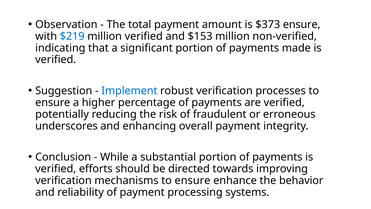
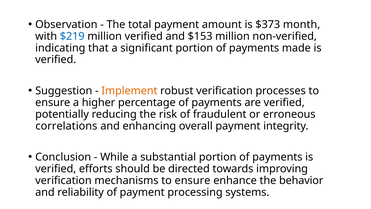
$373 ensure: ensure -> month (302, 25)
Implement colour: blue -> orange (129, 91)
underscores: underscores -> correlations (66, 126)
